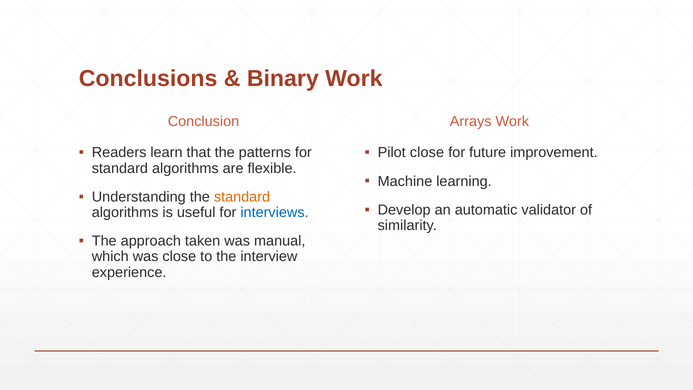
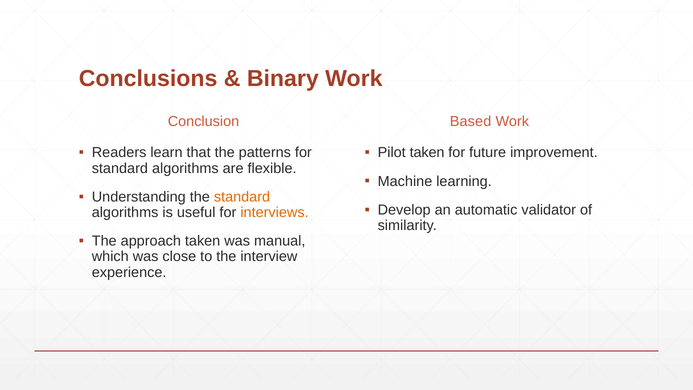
Arrays: Arrays -> Based (471, 121)
Pilot close: close -> taken (427, 153)
interviews colour: blue -> orange (275, 212)
